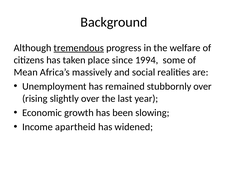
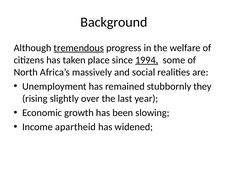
1994 underline: none -> present (147, 60)
Mean: Mean -> North (26, 72)
stubbornly over: over -> they (203, 86)
